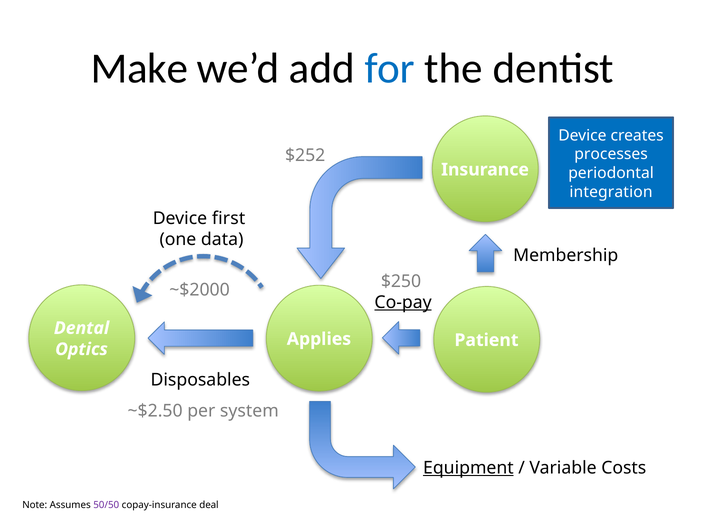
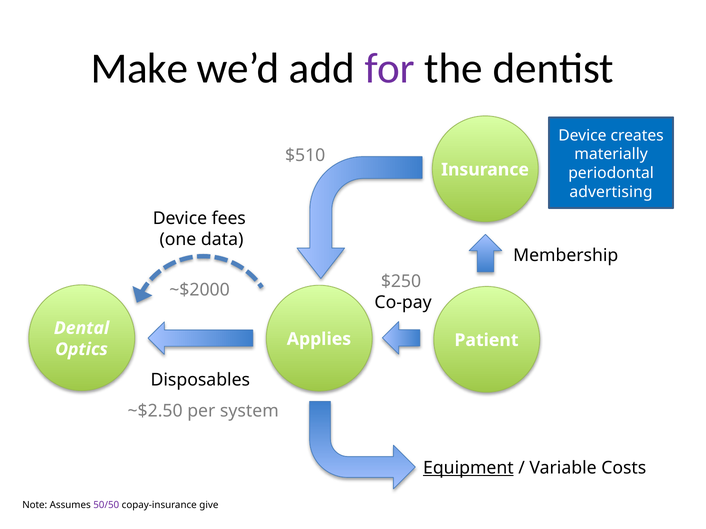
for colour: blue -> purple (390, 68)
processes: processes -> materially (611, 154)
$252: $252 -> $510 (305, 156)
integration: integration -> advertising (611, 192)
first: first -> fees (229, 219)
Co-pay underline: present -> none (403, 303)
deal: deal -> give (209, 505)
